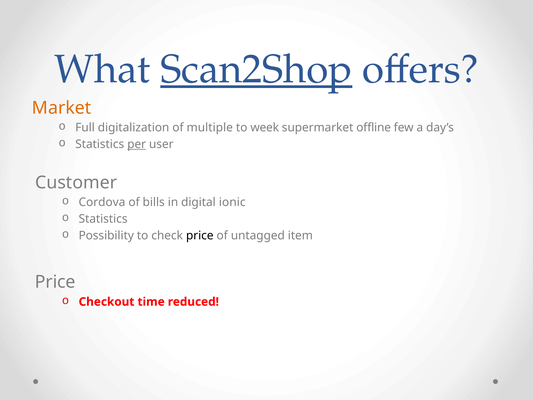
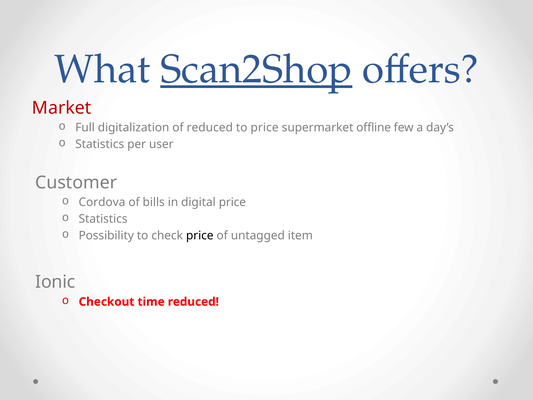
Market colour: orange -> red (62, 108)
of multiple: multiple -> reduced (210, 128)
to week: week -> price (265, 128)
per underline: present -> none (137, 144)
digital ionic: ionic -> price (232, 202)
Price: Price -> Ionic (55, 282)
